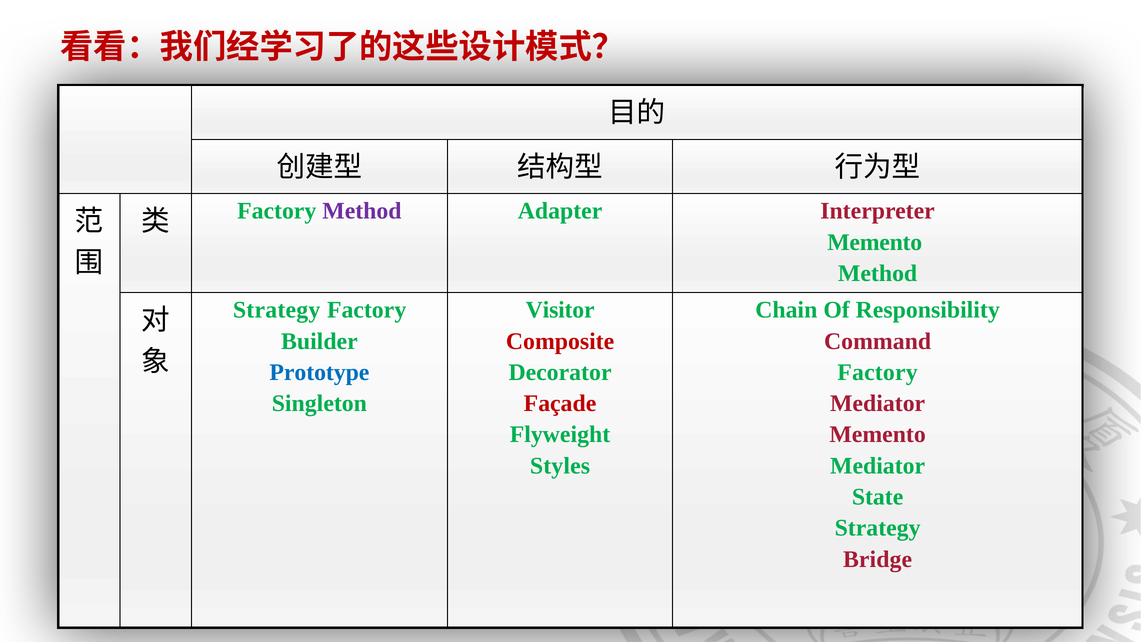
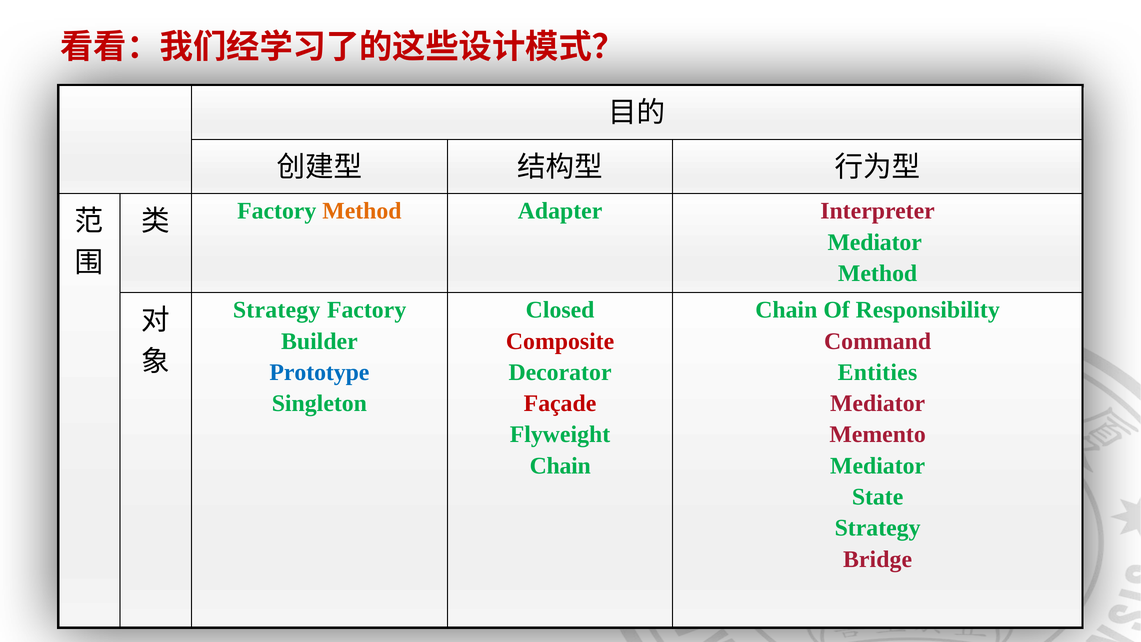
Method colour: purple -> orange (362, 211)
Memento: Memento -> Mediator (875, 242)
Visitor: Visitor -> Closed (560, 310)
Factory: Factory -> Entities (877, 372)
Styles: Styles -> Chain (560, 466)
